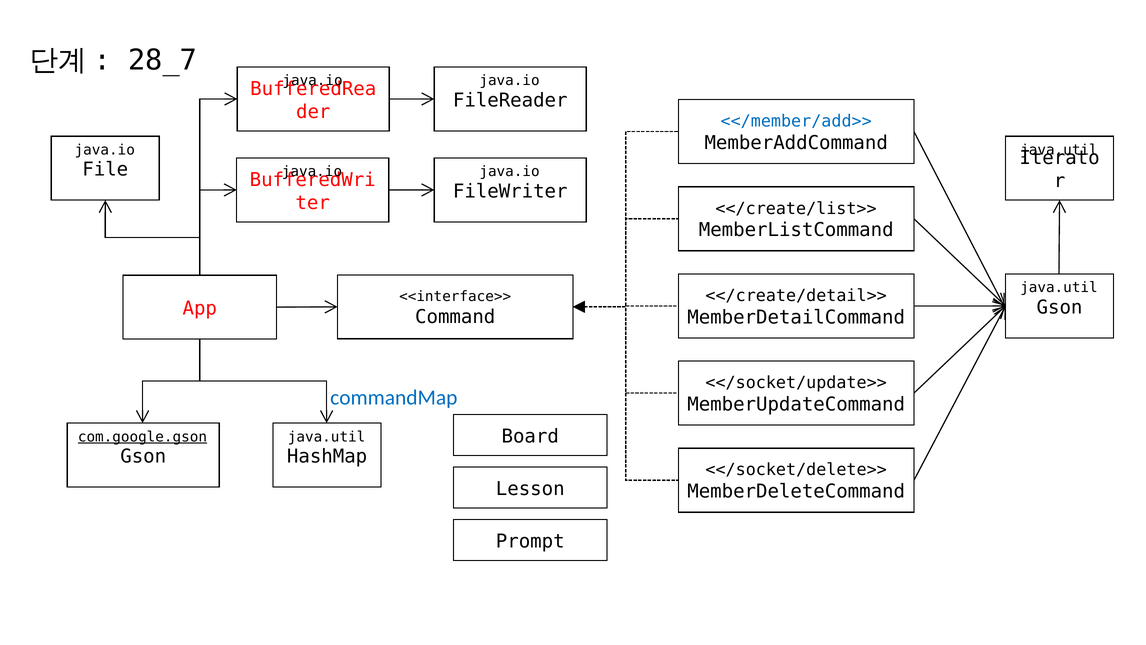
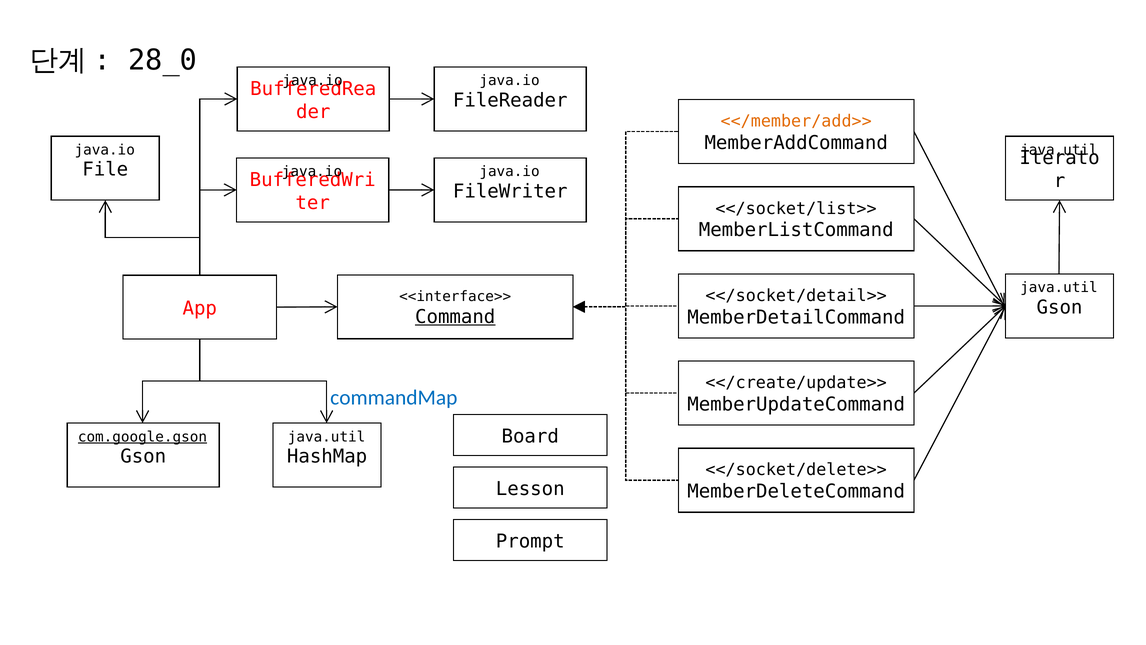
28_7: 28_7 -> 28_0 (163, 60)
<</member/add>> colour: blue -> orange (796, 121)
<</create/list>>: <</create/list>> -> <</socket/list>> (796, 208)
<</create/detail>>: <</create/detail>> -> <</socket/detail>> (796, 295)
Command underline: none -> present (455, 317)
<</socket/update>>: <</socket/update>> -> <</create/update>> (796, 383)
